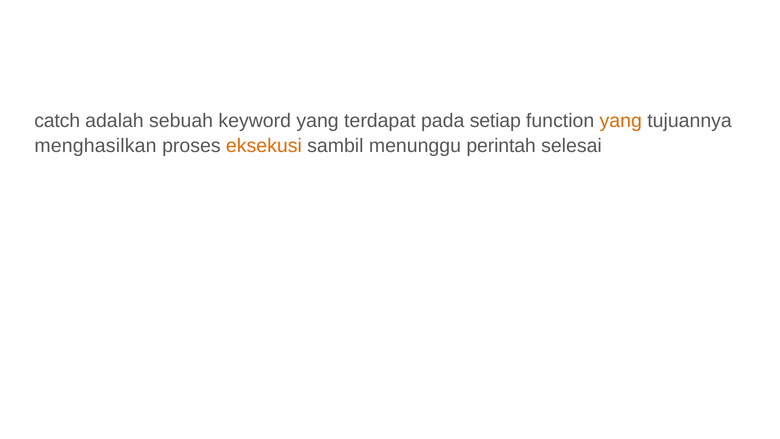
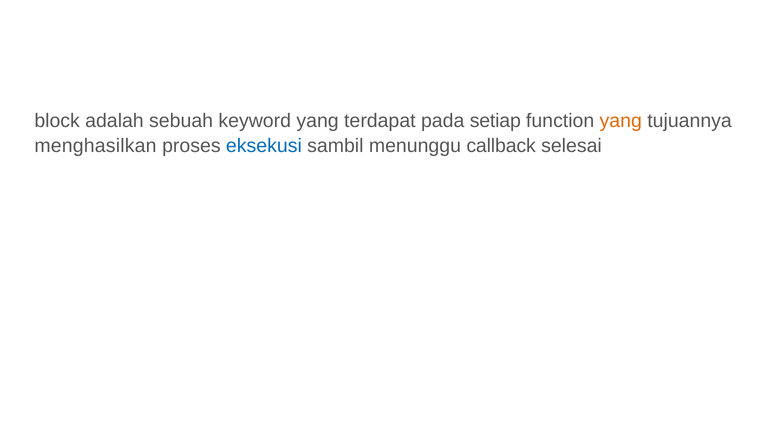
catch: catch -> block (57, 121)
eksekusi colour: orange -> blue (264, 146)
perintah: perintah -> callback (501, 146)
